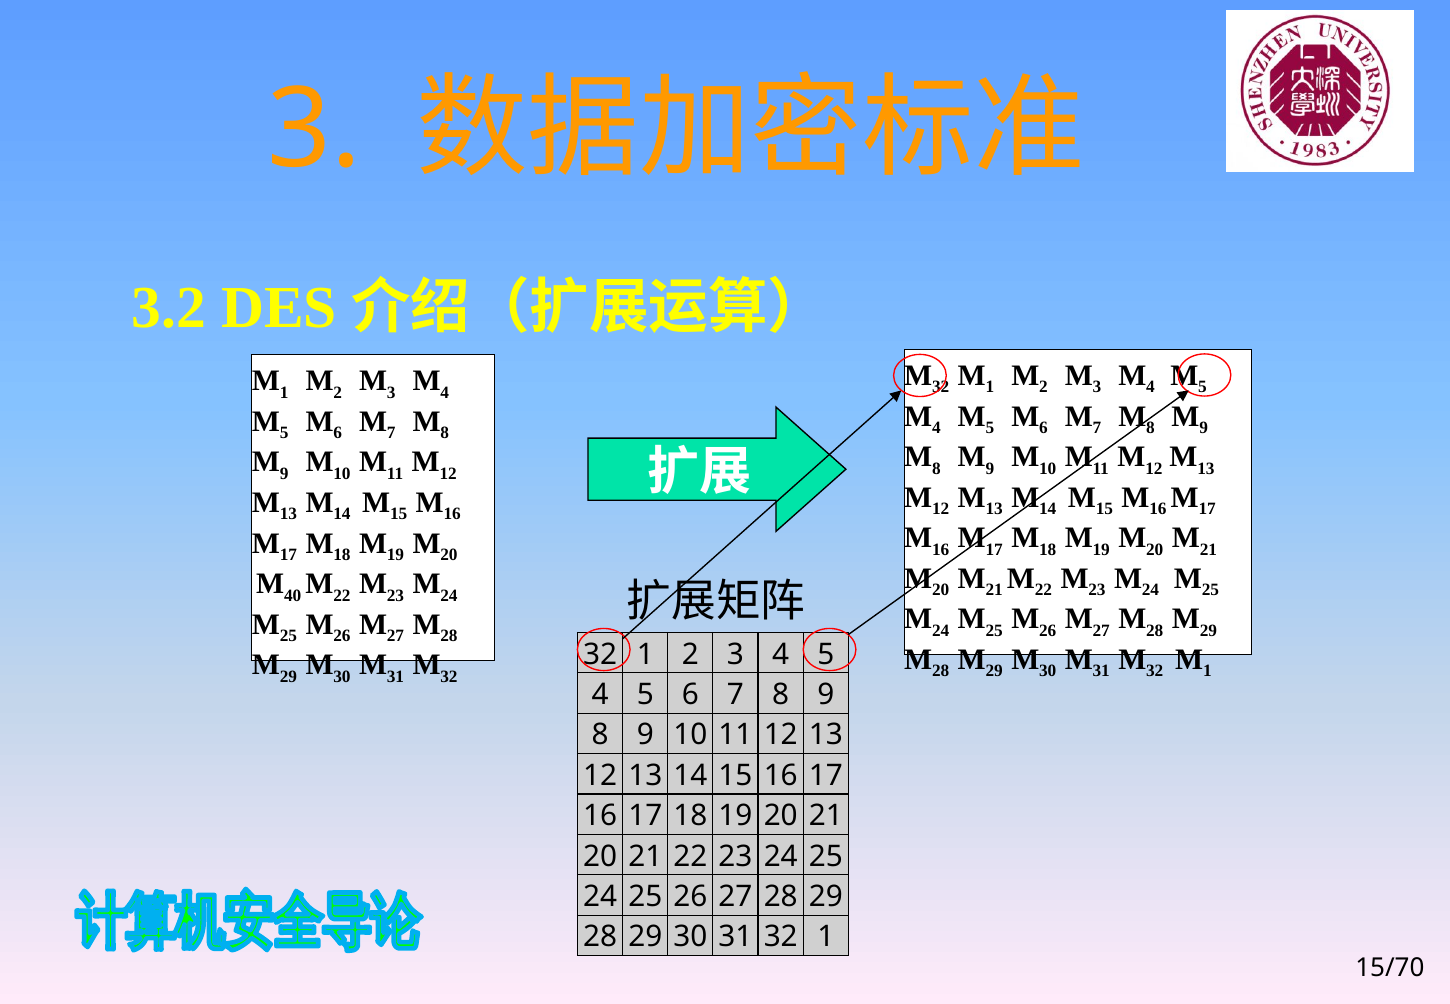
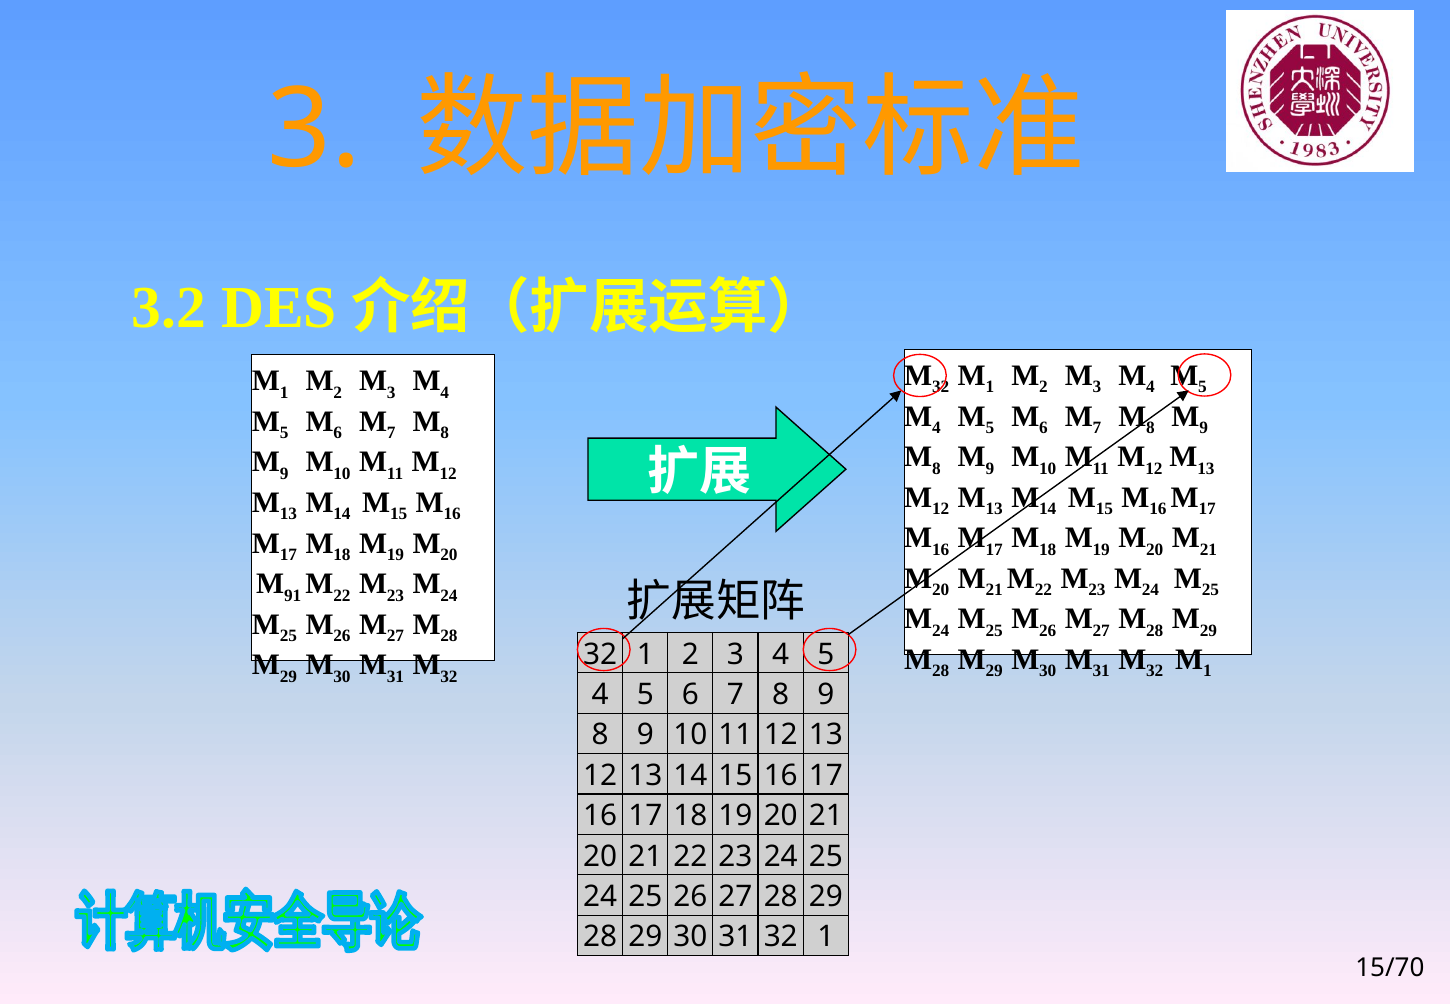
40: 40 -> 91 (293, 595)
